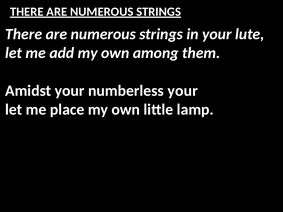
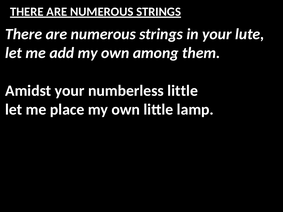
numberless your: your -> little (183, 91)
